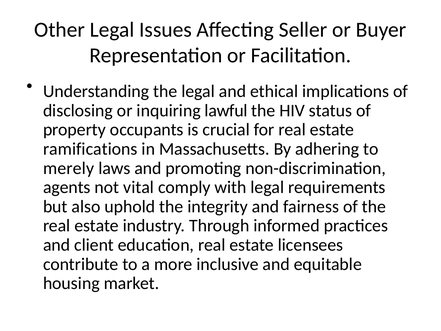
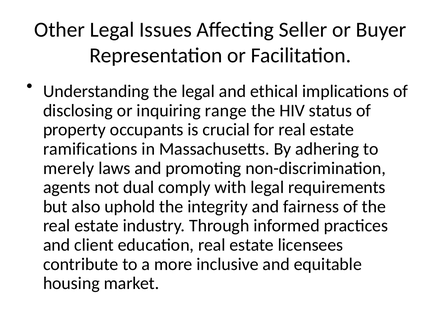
lawful: lawful -> range (226, 110)
vital: vital -> dual (139, 187)
